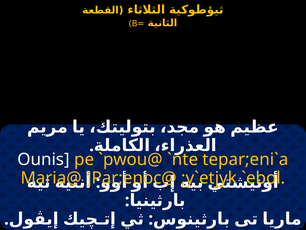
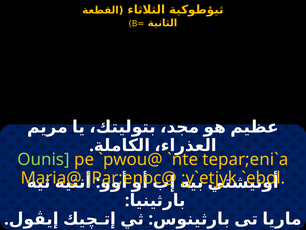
Ounis colour: white -> light green (44, 159)
